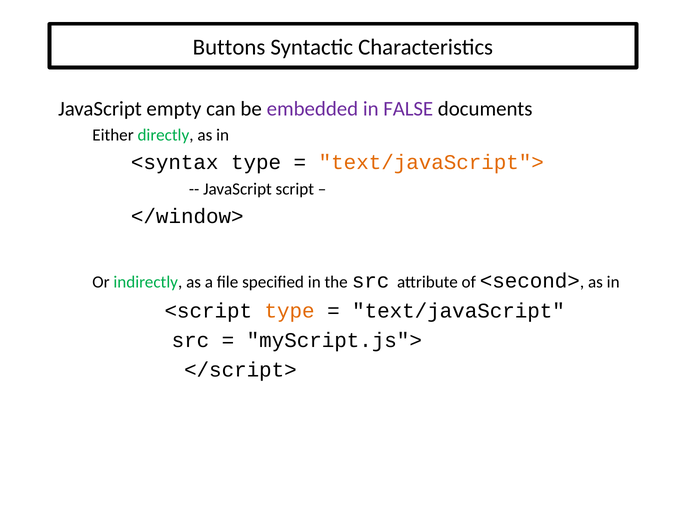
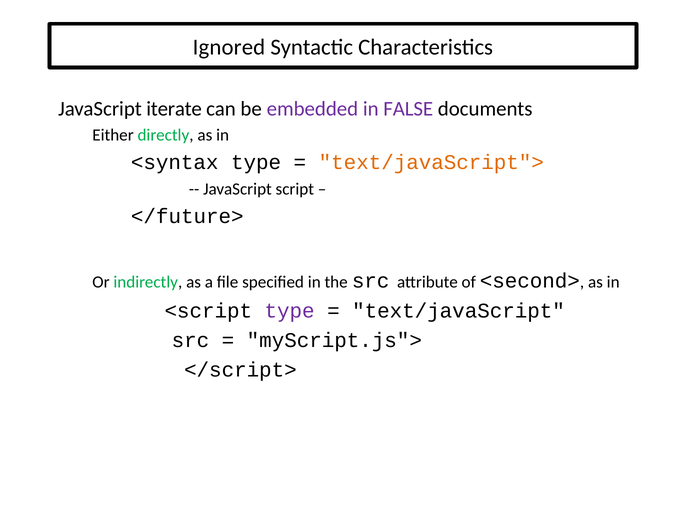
Buttons: Buttons -> Ignored (229, 47)
empty: empty -> iterate (174, 109)
</window>: </window> -> </future> (187, 217)
type colour: orange -> purple (290, 311)
